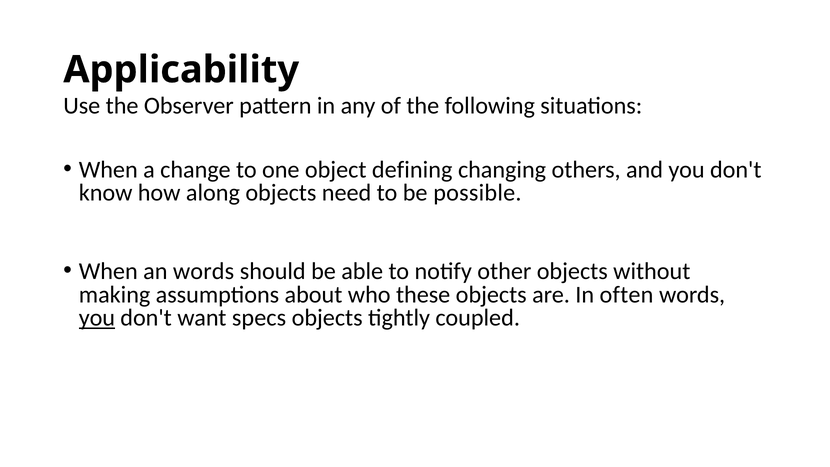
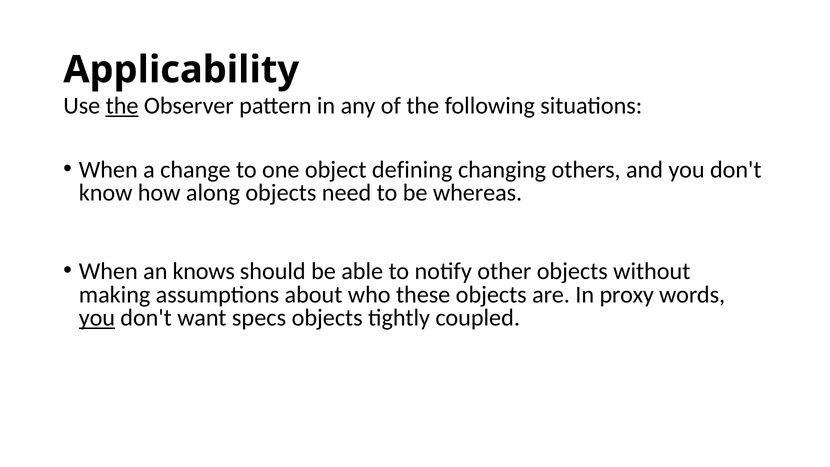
the underline: none -> present (122, 106)
possible: possible -> whereas (478, 193)
an words: words -> knows (204, 271)
often: often -> proxy (627, 295)
